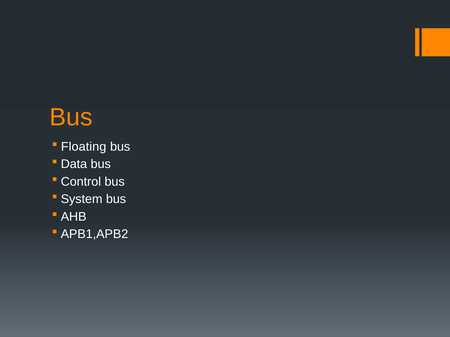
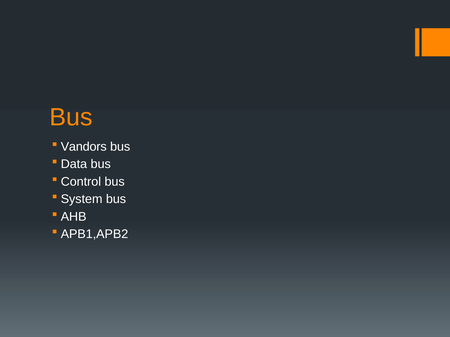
Floating: Floating -> Vandors (84, 147)
